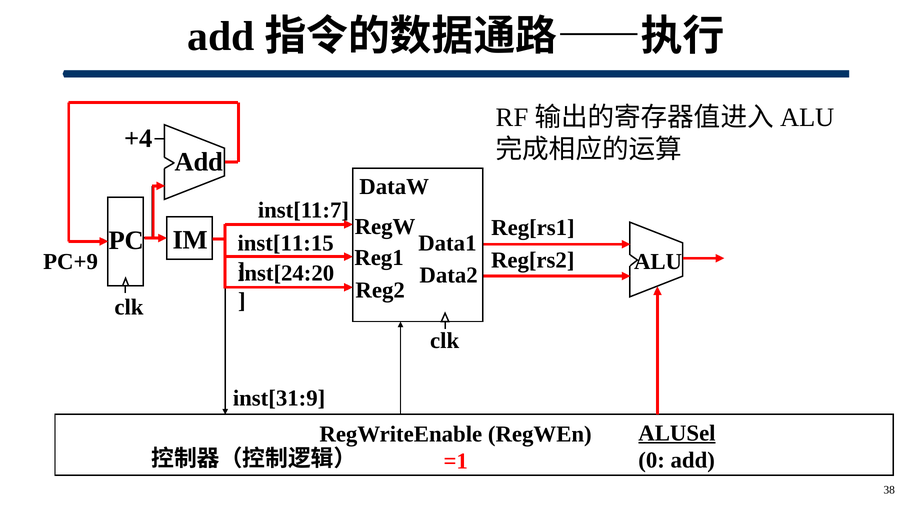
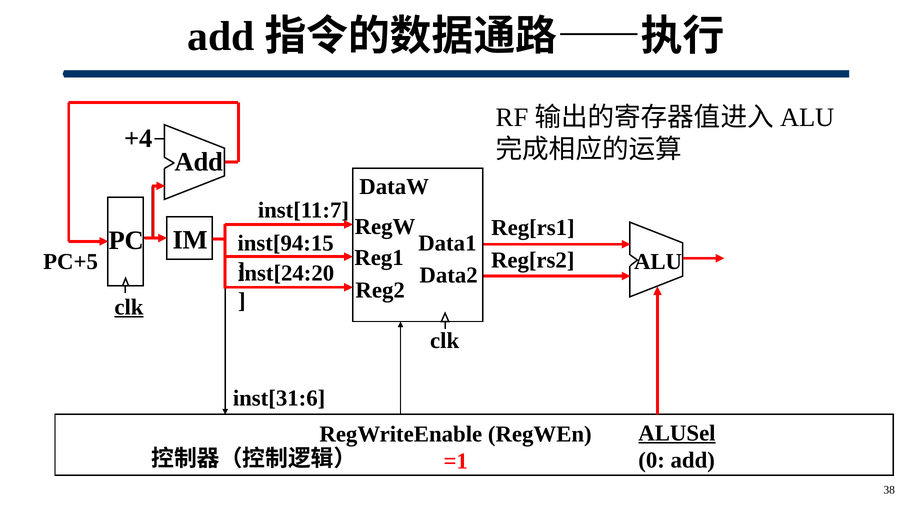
inst[11:15: inst[11:15 -> inst[94:15 (286, 243)
PC+9: PC+9 -> PC+5 (71, 262)
clk underline: none -> present (129, 307)
inst[31:9: inst[31:9 -> inst[31:6 (279, 398)
